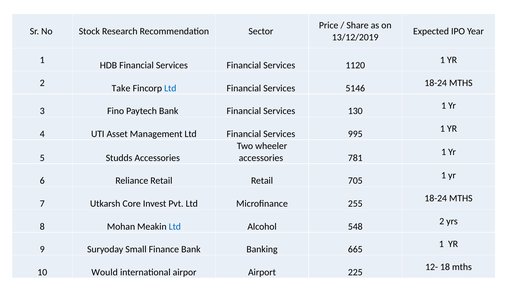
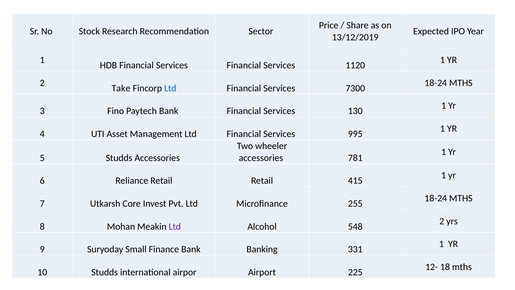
5146: 5146 -> 7300 (355, 88)
705: 705 -> 415 (355, 181)
Ltd colour: blue -> purple (175, 226)
665: 665 -> 331 (355, 249)
10 Would: Would -> Studds (105, 272)
